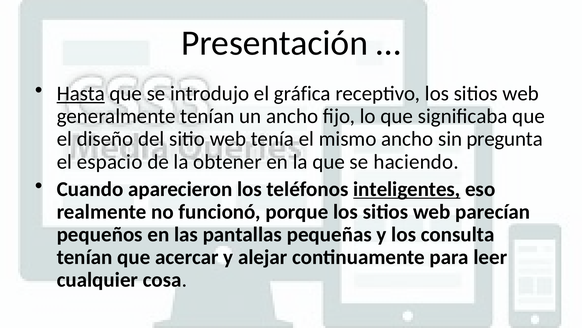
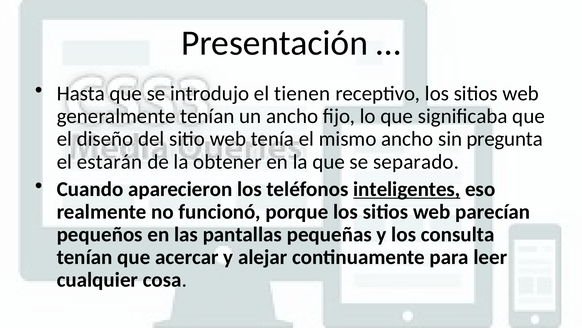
Hasta underline: present -> none (81, 93)
gráfica: gráfica -> tienen (302, 93)
espacio: espacio -> estarán (110, 161)
haciendo: haciendo -> separado (416, 161)
